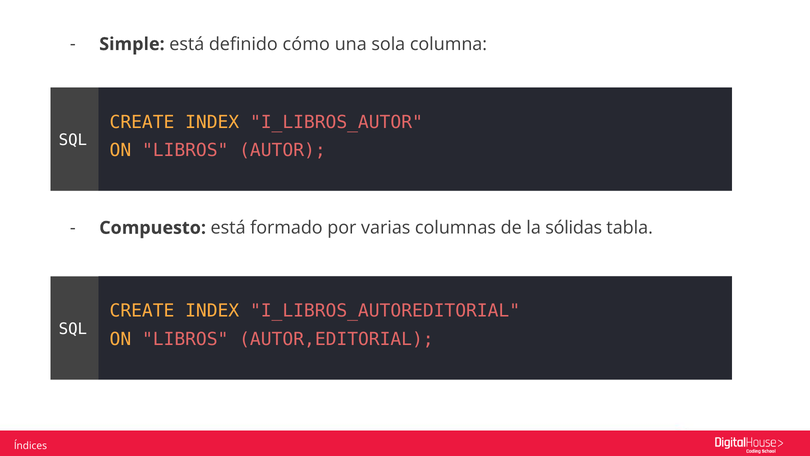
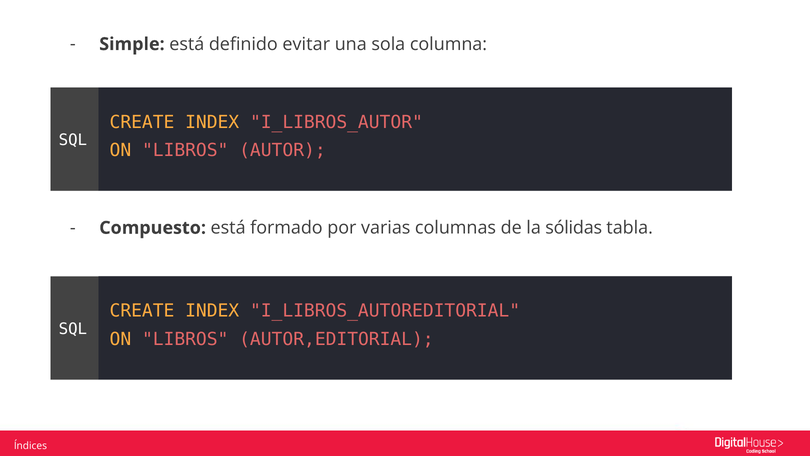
cómo: cómo -> evitar (306, 44)
